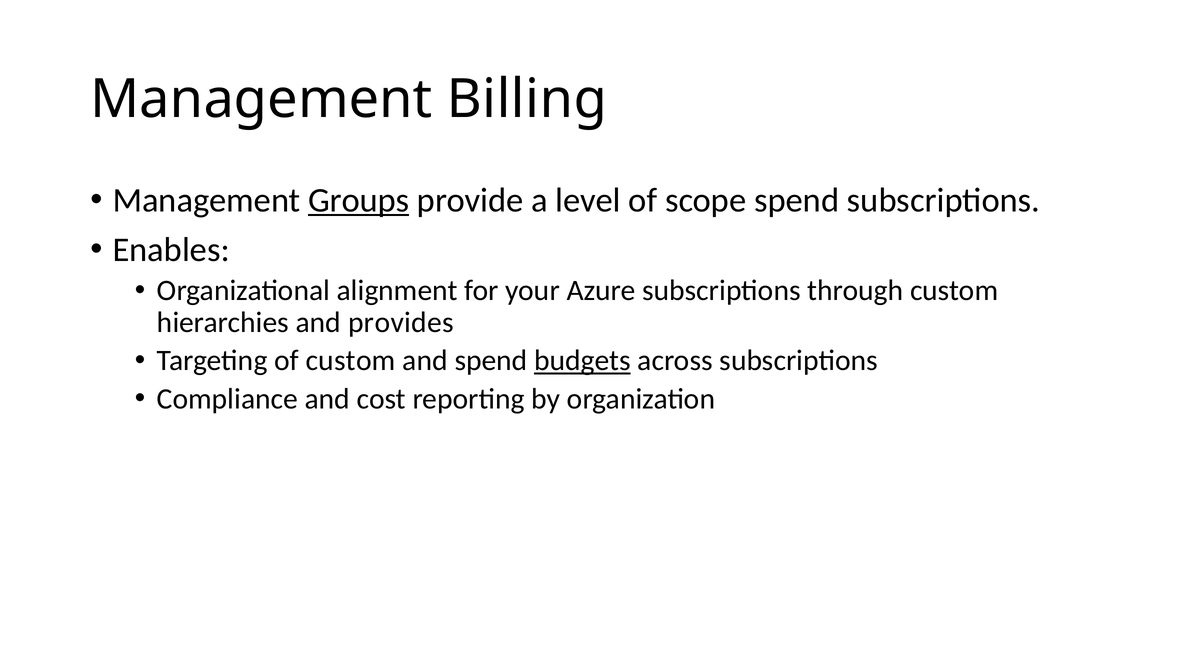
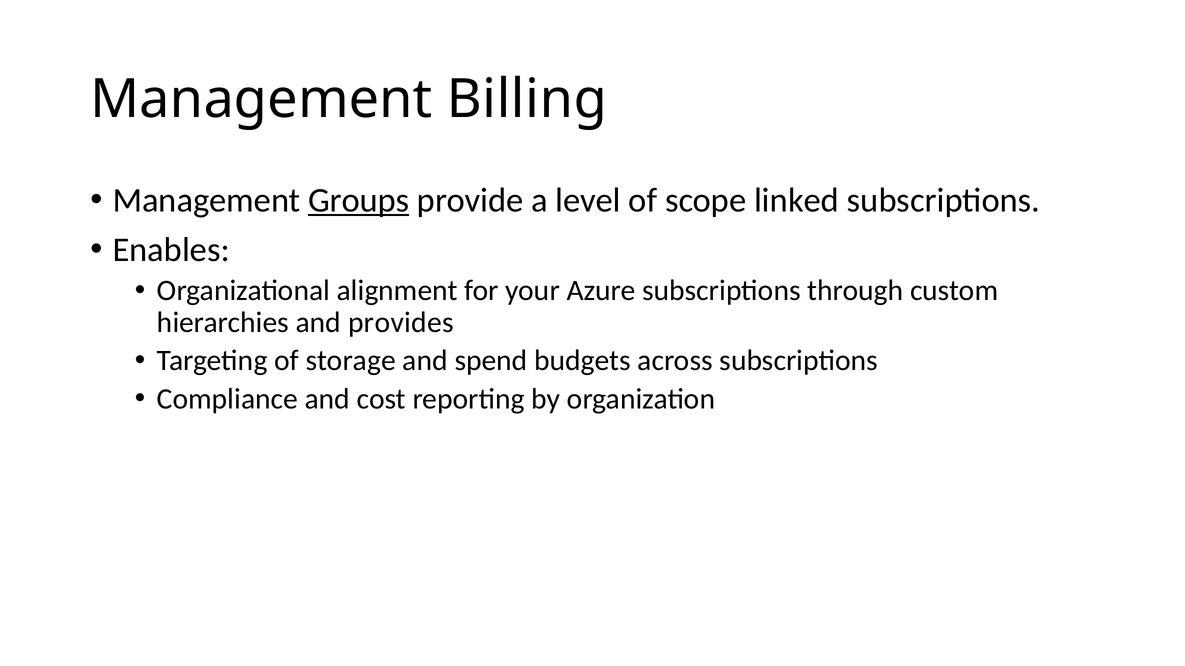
scope spend: spend -> linked (797, 200)
of custom: custom -> storage (351, 361)
budgets underline: present -> none (582, 361)
